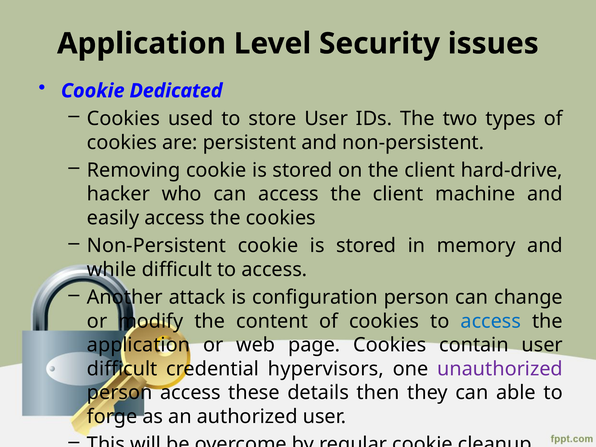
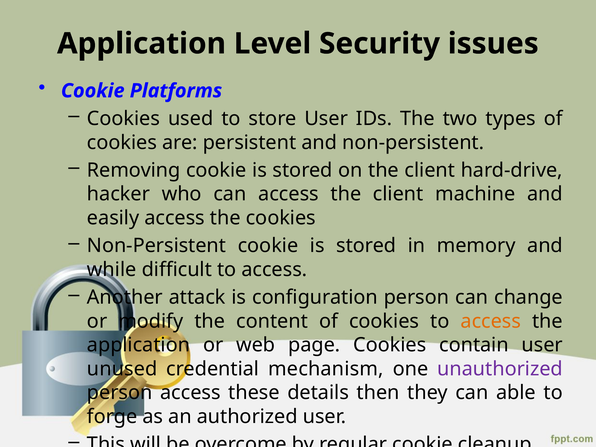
Dedicated: Dedicated -> Platforms (176, 91)
access colour: blue -> orange (491, 321)
difficult: difficult -> unused (122, 369)
hypervisors: hypervisors -> mechanism (326, 369)
